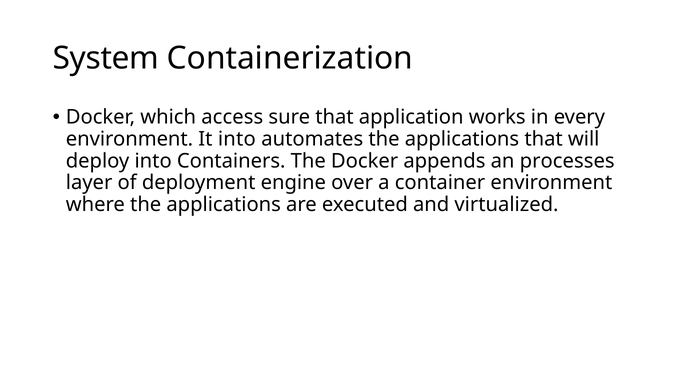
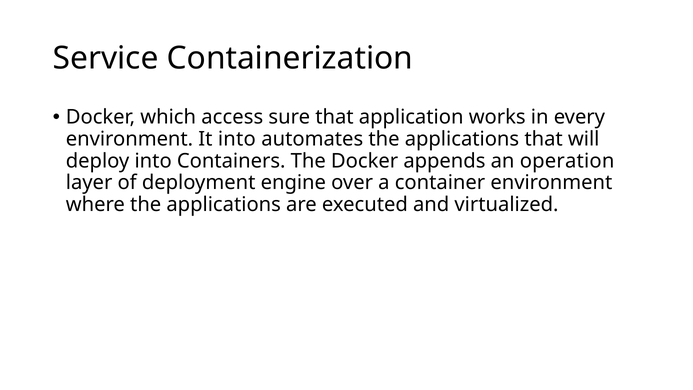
System: System -> Service (106, 58)
processes: processes -> operation (567, 161)
